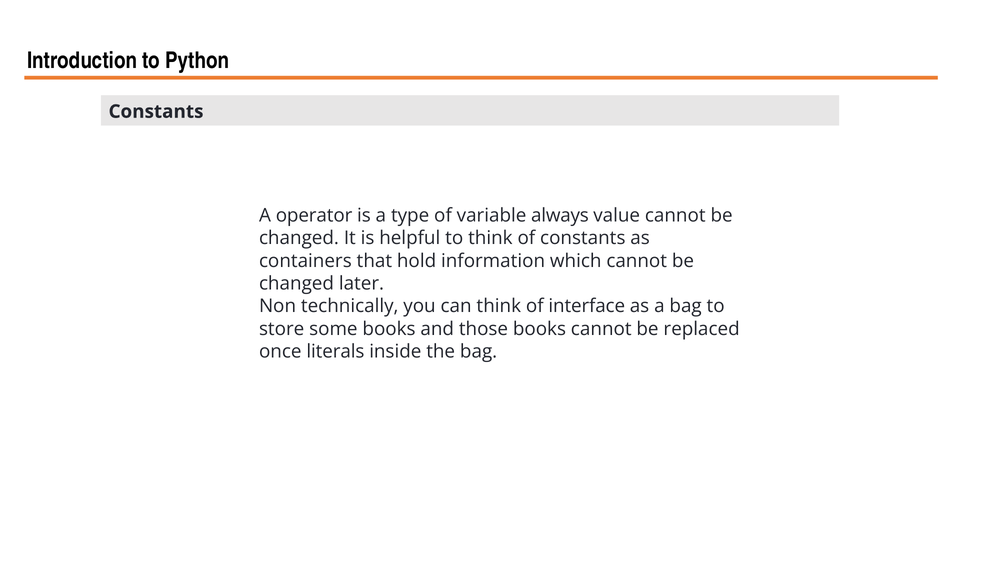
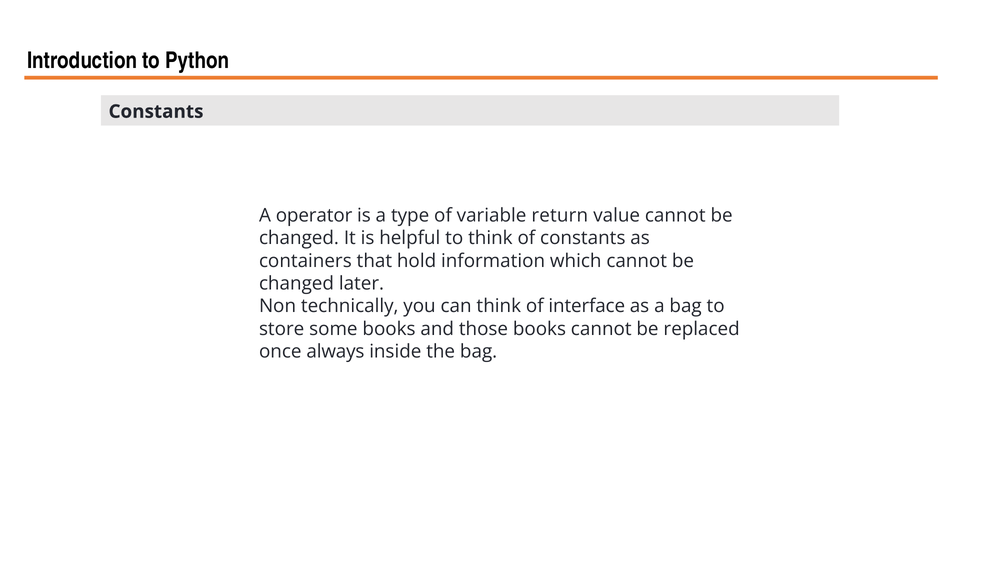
always: always -> return (560, 216)
literals: literals -> always (335, 351)
